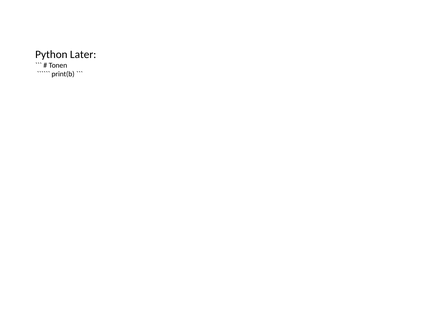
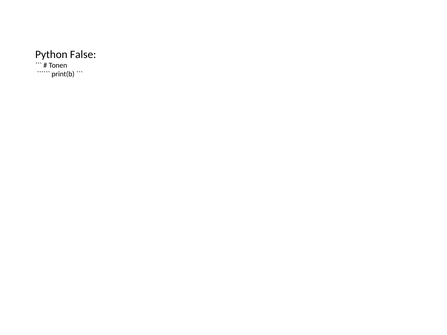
Later: Later -> False (83, 54)
